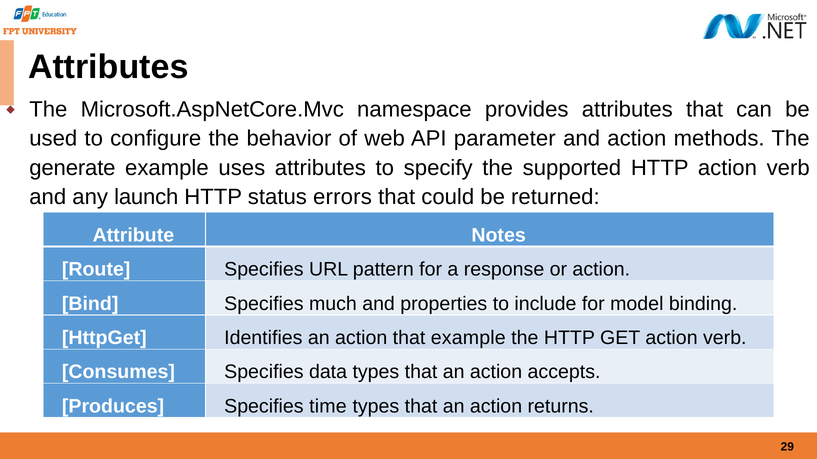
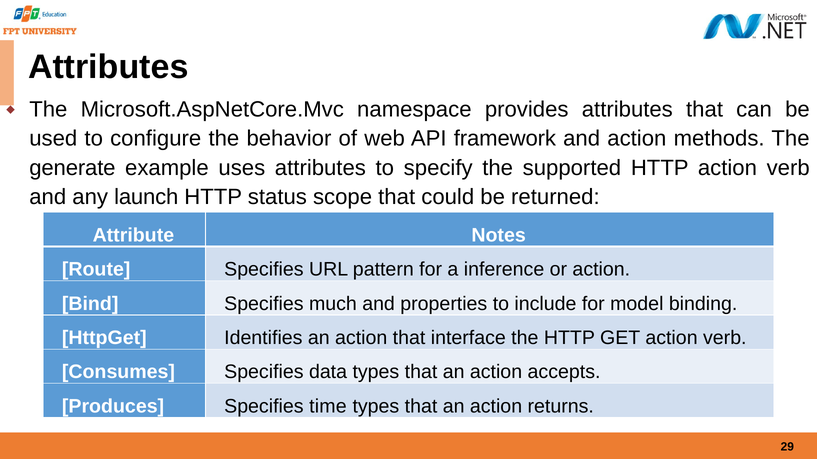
parameter: parameter -> framework (505, 139)
errors: errors -> scope (343, 197)
response: response -> inference (504, 270)
that example: example -> interface (468, 338)
